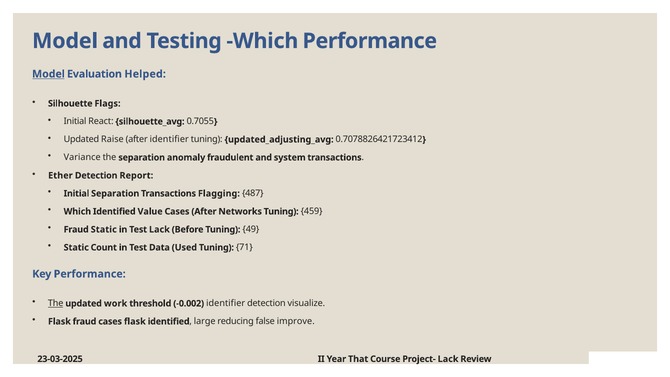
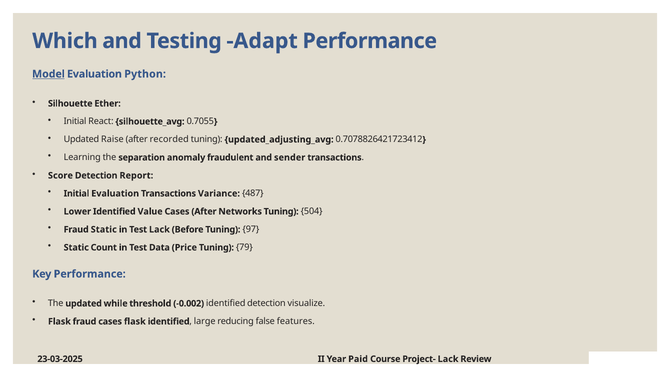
Model: Model -> Which (65, 41)
Testing Which: Which -> Adapt (262, 41)
Helped: Helped -> Python (145, 74)
Flags: Flags -> Ether (108, 103)
after identifier: identifier -> recorded (169, 139)
Variance: Variance -> Learning (82, 157)
system: system -> sender (290, 157)
Ether: Ether -> Score (60, 175)
Initial Separation: Separation -> Evaluation (115, 193)
Flagging: Flagging -> Variance (219, 193)
Which: Which -> Lower (77, 211)
459: 459 -> 504 (312, 211)
49: 49 -> 97 (251, 229)
Used: Used -> Price (184, 247)
71: 71 -> 79 (244, 247)
The underline: present -> none (56, 303)
work: work -> while (116, 303)
-0.002 identifier: identifier -> identified (226, 303)
improve: improve -> features (296, 321)
That: That -> Paid (358, 359)
